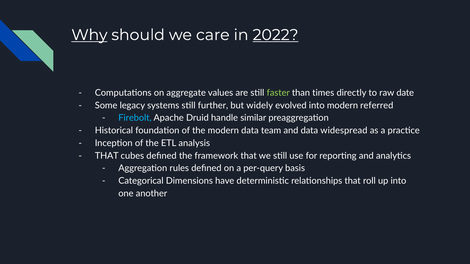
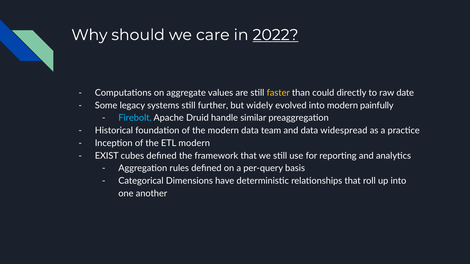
Why underline: present -> none (89, 35)
faster colour: light green -> yellow (278, 93)
times: times -> could (323, 93)
referred: referred -> painfully (377, 105)
ETL analysis: analysis -> modern (194, 143)
THAT: THAT -> EXIST (107, 156)
